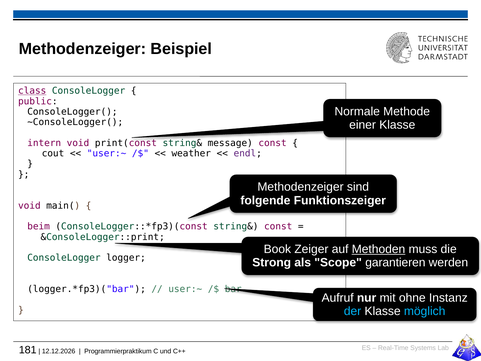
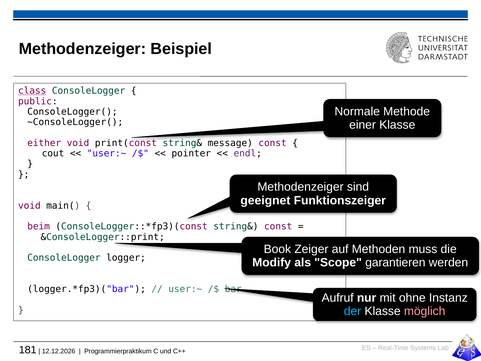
intern: intern -> either (44, 143)
weather: weather -> pointer (191, 153)
folgende: folgende -> geeignet (265, 200)
Methoden underline: present -> none (379, 249)
Strong: Strong -> Modify (272, 262)
möglich colour: light blue -> pink (425, 311)
